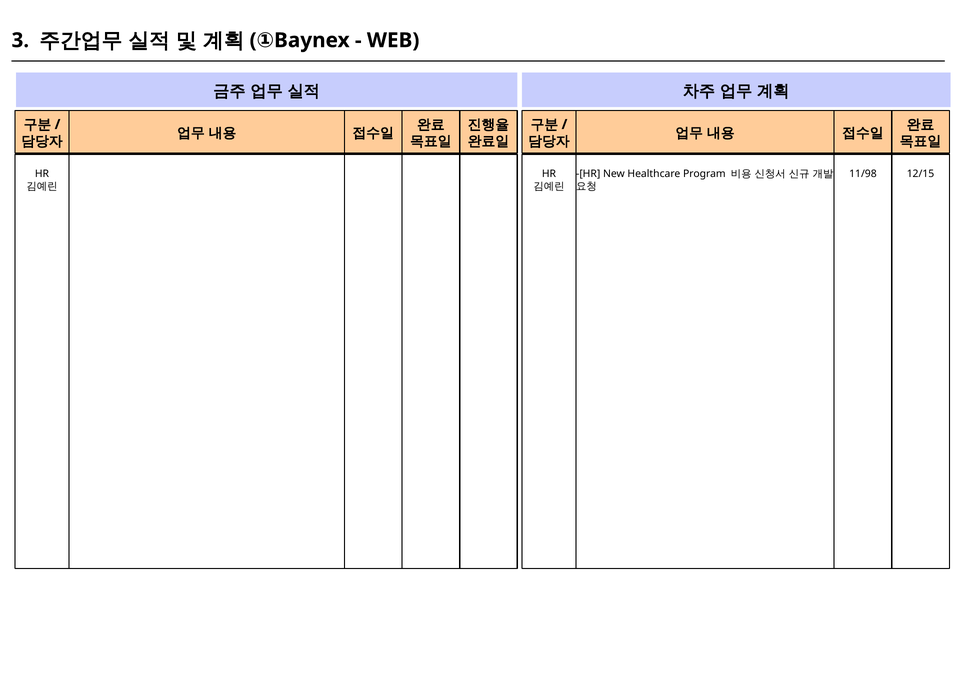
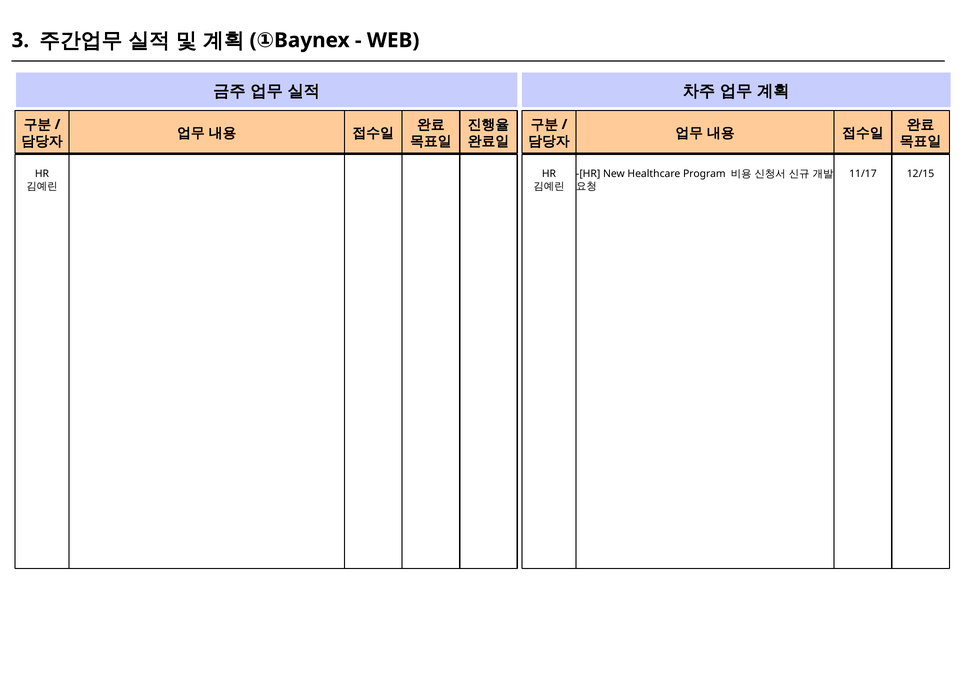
11/98: 11/98 -> 11/17 (863, 174)
